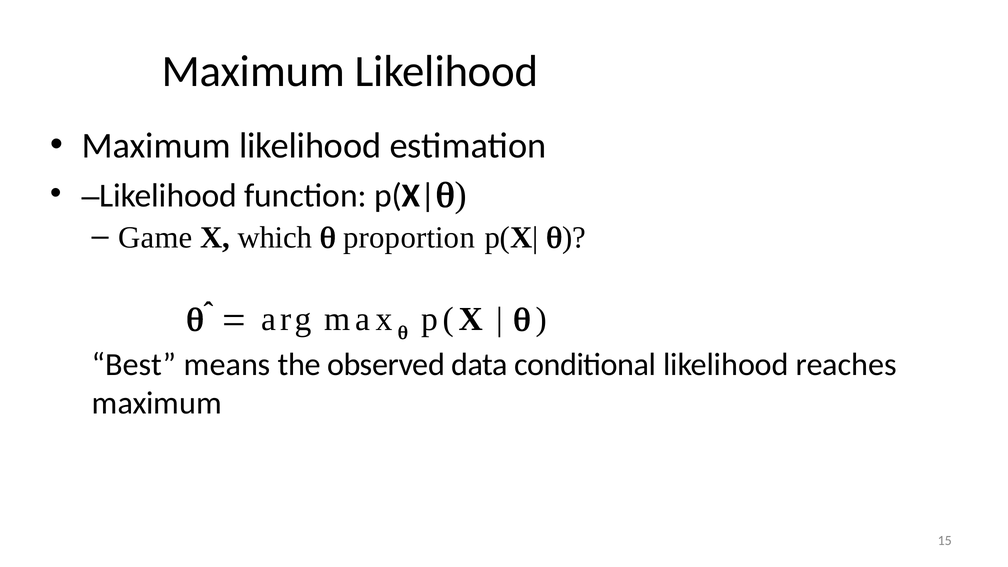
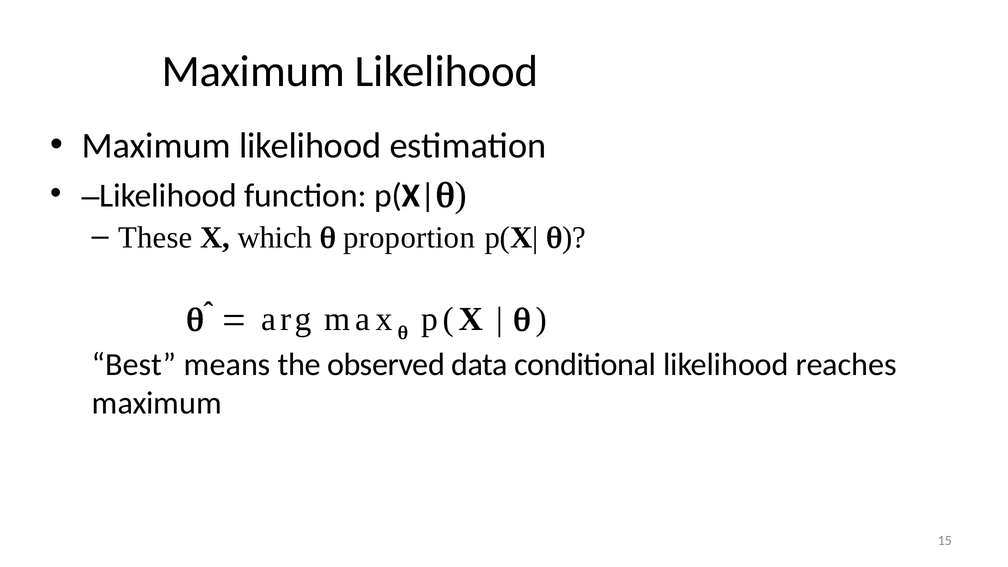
Game: Game -> These (155, 237)
